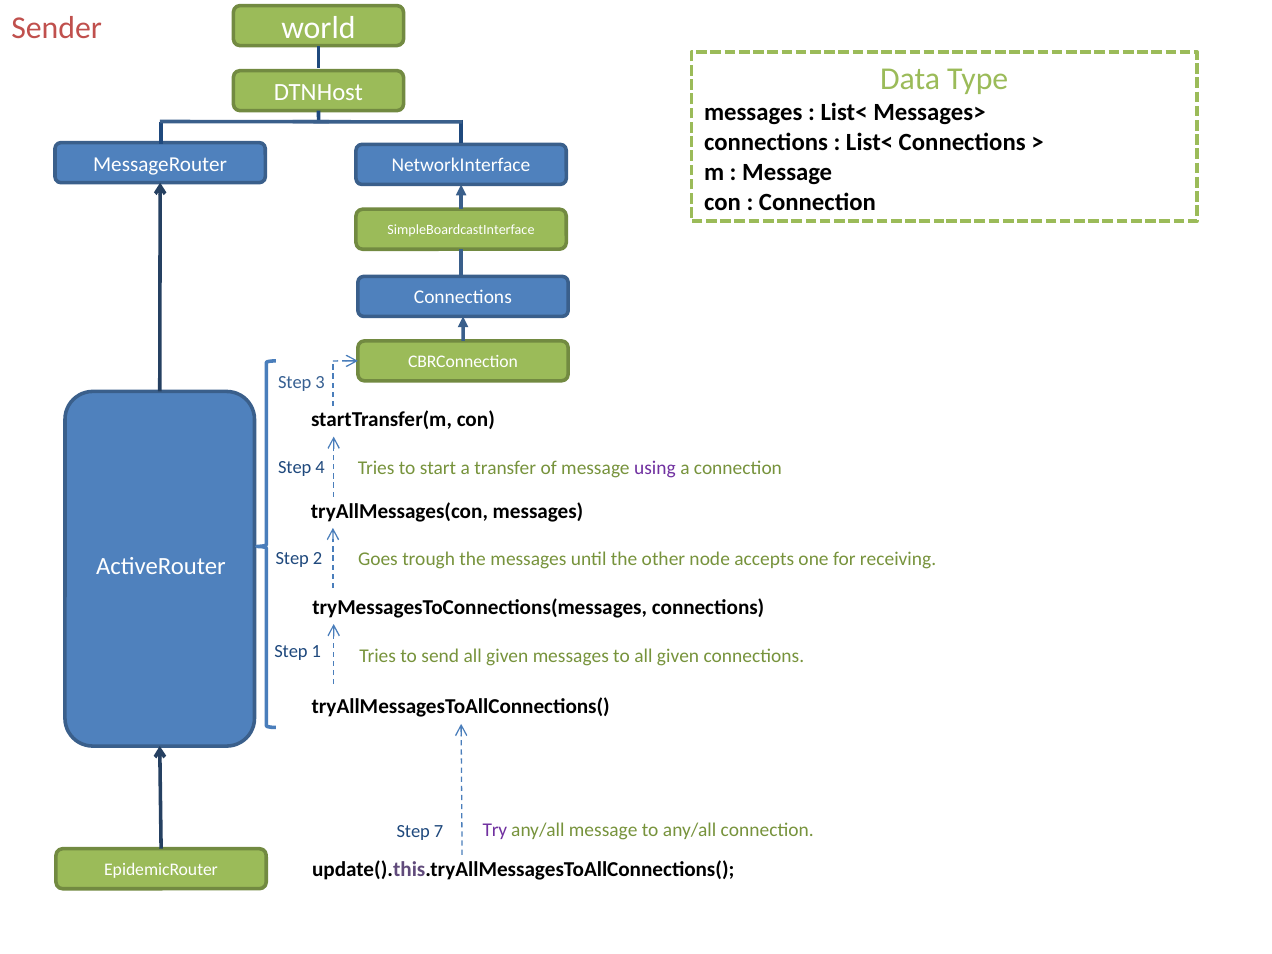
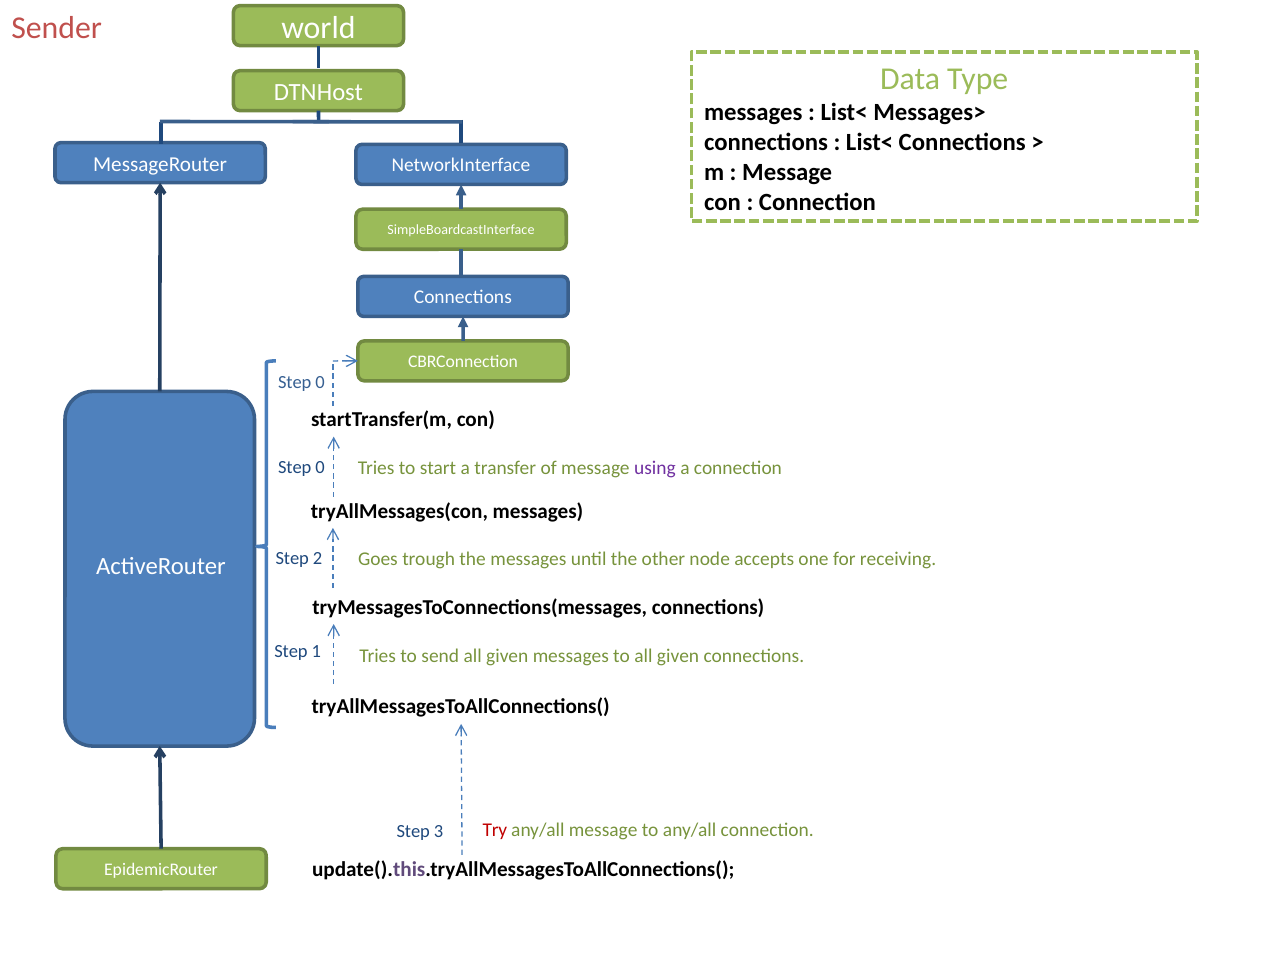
3: 3 -> 0 (320, 382)
4: 4 -> 0 (320, 467)
Try colour: purple -> red (495, 830)
7: 7 -> 3 (439, 832)
